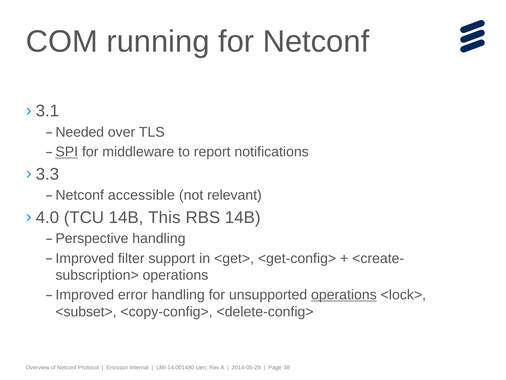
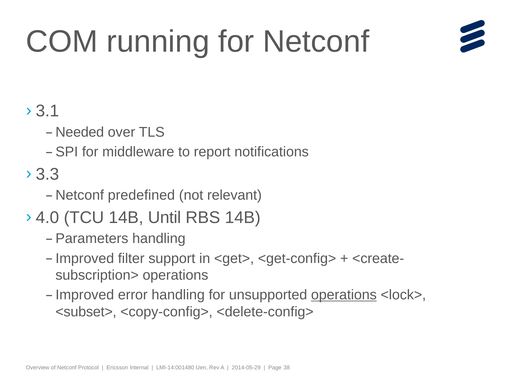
SPI underline: present -> none (67, 152)
accessible: accessible -> predefined (141, 195)
This: This -> Until (165, 217)
Perspective: Perspective -> Parameters (92, 238)
